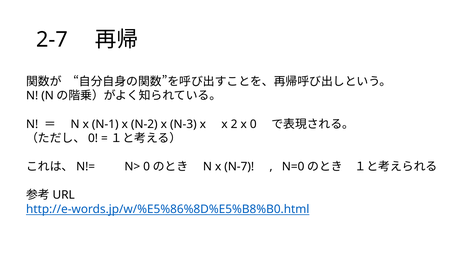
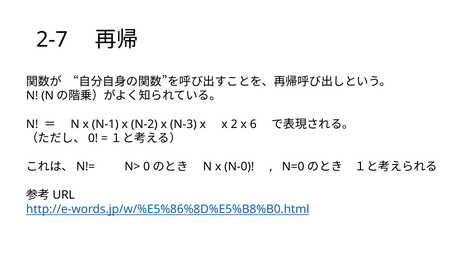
x 0: 0 -> 6 (253, 124)
N-7: N-7 -> N-0 (239, 167)
